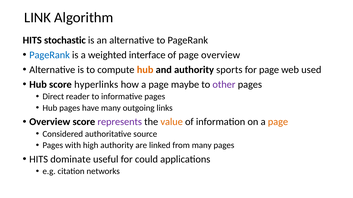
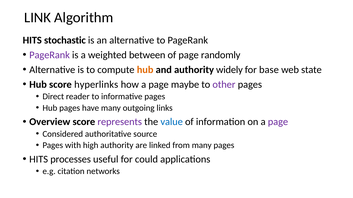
PageRank colour: blue -> purple (50, 55)
interface: interface -> between (147, 55)
page overview: overview -> randomly (221, 55)
sports: sports -> widely (229, 70)
for page: page -> base (269, 70)
used: used -> state (311, 70)
value colour: orange -> blue (172, 122)
page colour: orange -> purple (278, 122)
dominate: dominate -> processes (71, 160)
